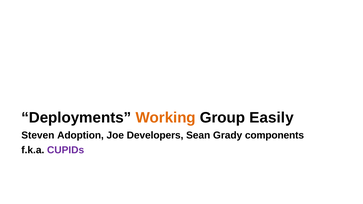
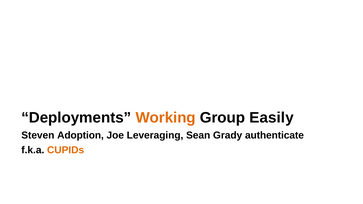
Developers: Developers -> Leveraging (155, 135)
components: components -> authenticate (274, 135)
CUPIDs colour: purple -> orange (66, 150)
